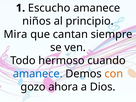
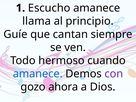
niños: niños -> llama (37, 21)
Mira: Mira -> Guíe (16, 34)
con colour: orange -> purple (114, 74)
